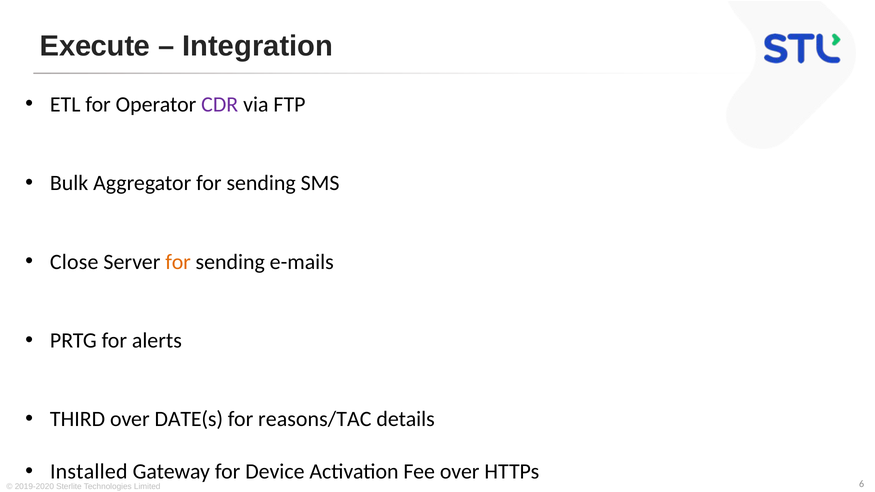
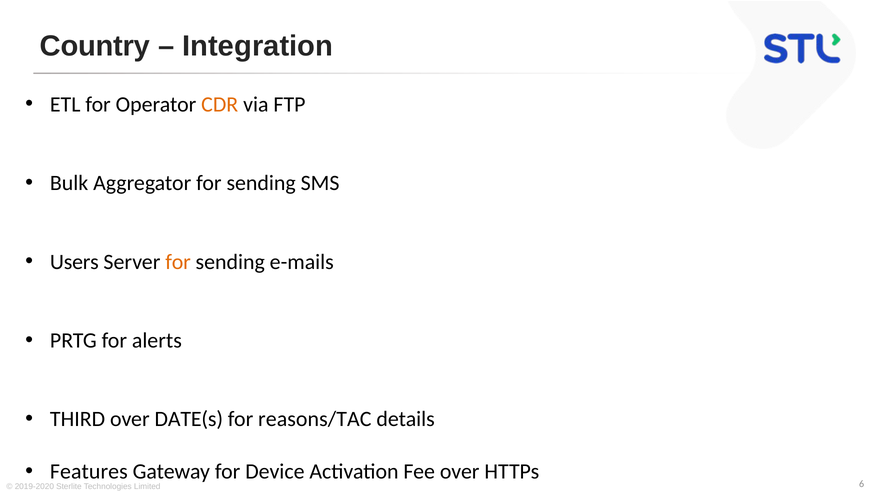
Execute: Execute -> Country (95, 46)
CDR colour: purple -> orange (220, 104)
Close: Close -> Users (74, 262)
Installed: Installed -> Features (89, 472)
